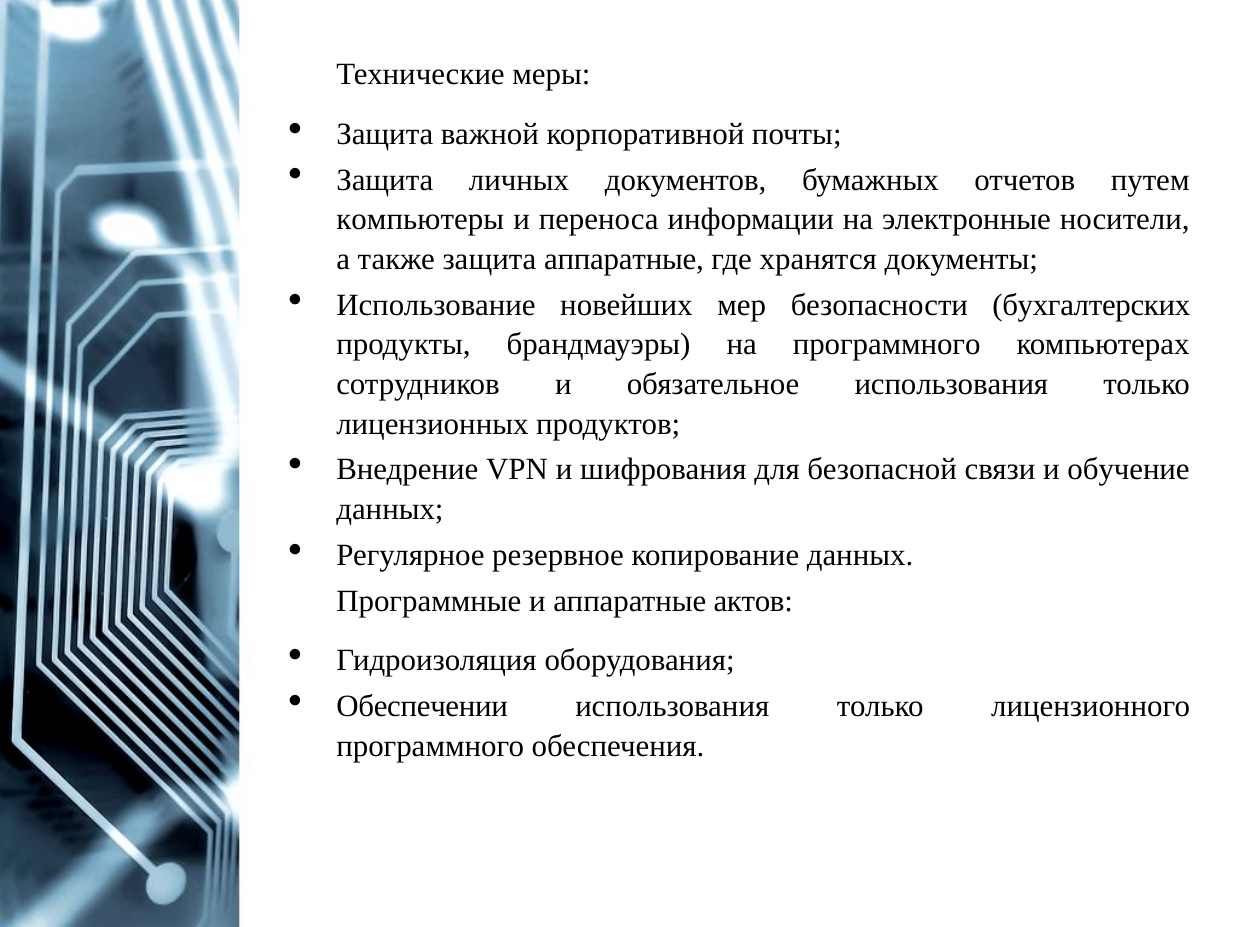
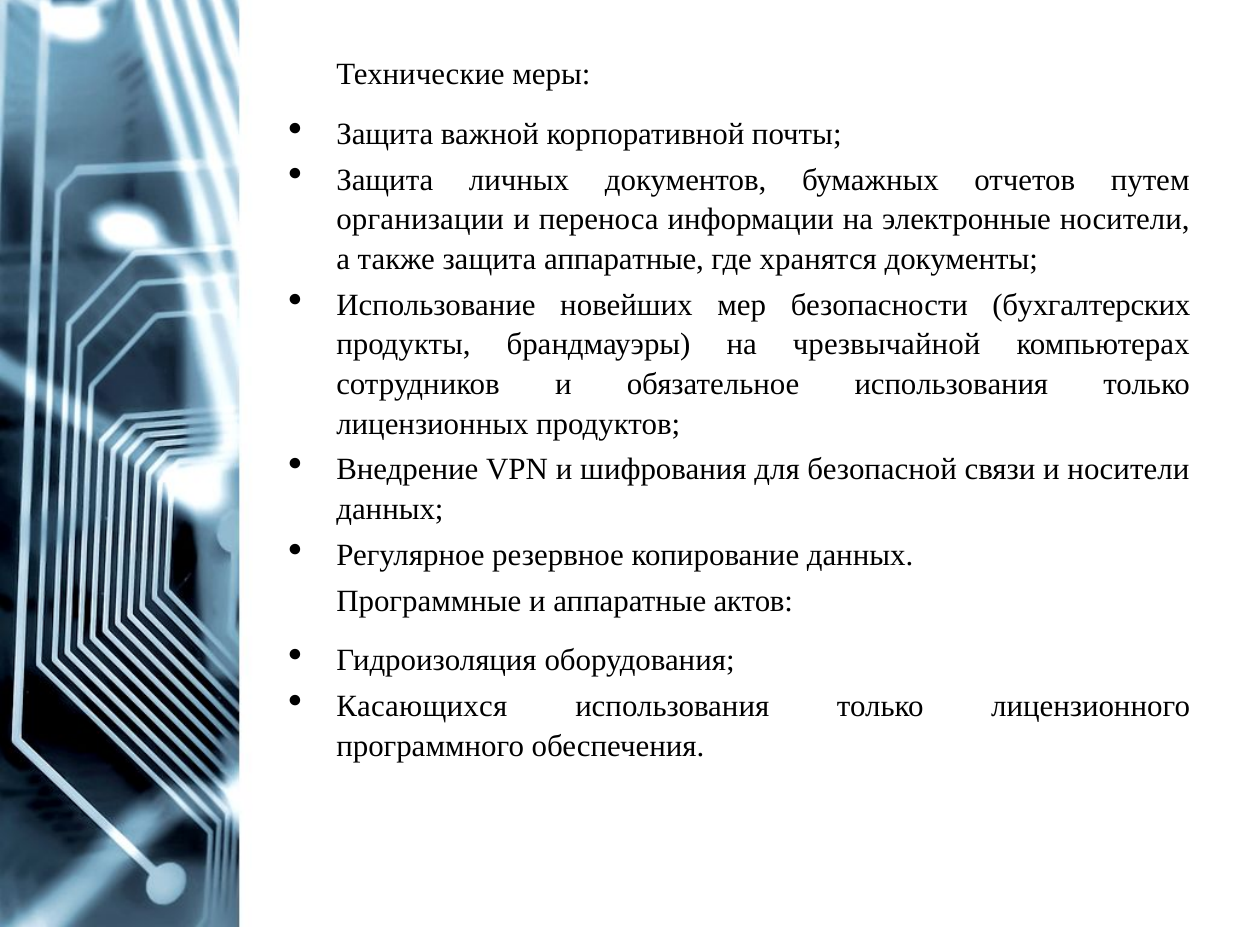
компьютеры: компьютеры -> организации (420, 220)
на программного: программного -> чрезвычайной (887, 345)
и обучение: обучение -> носители (1129, 470)
Обеспечении: Обеспечении -> Касающихся (422, 707)
